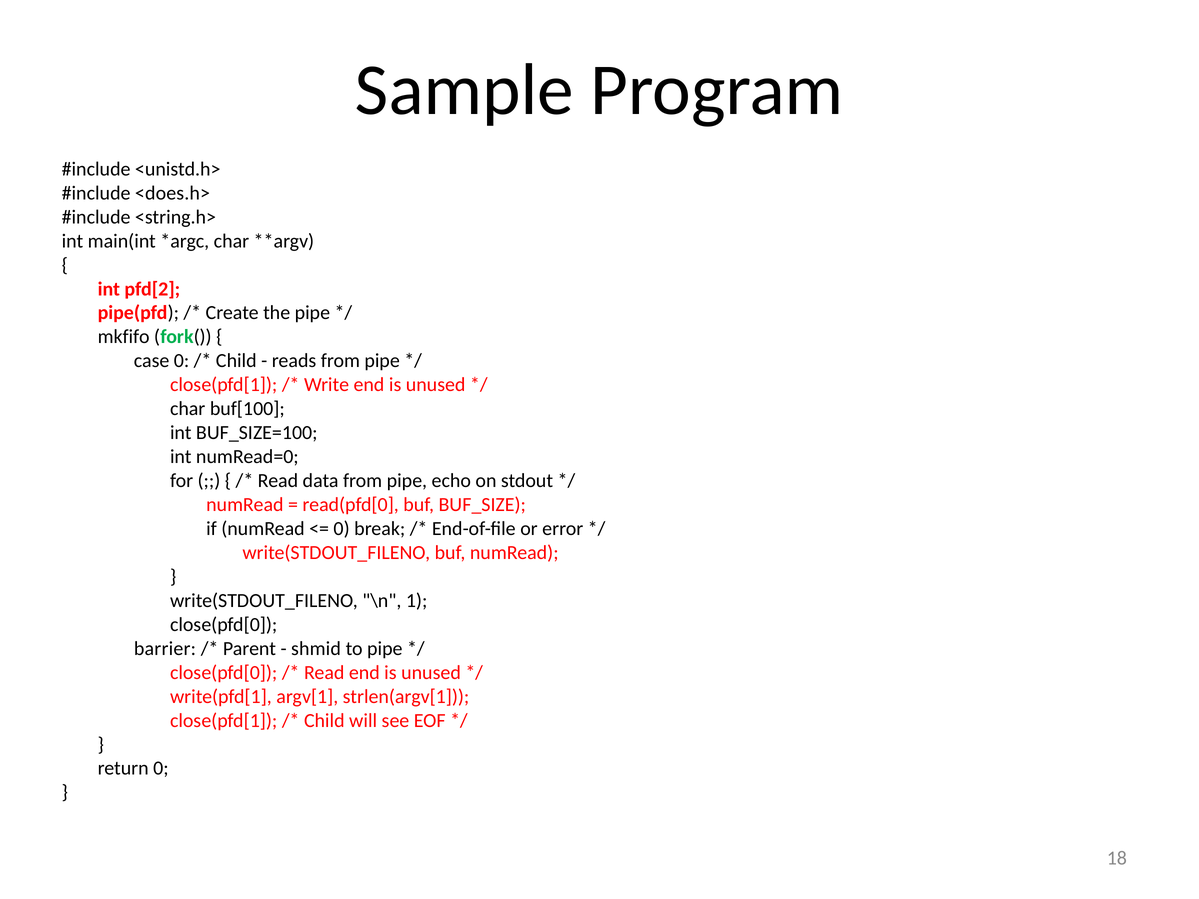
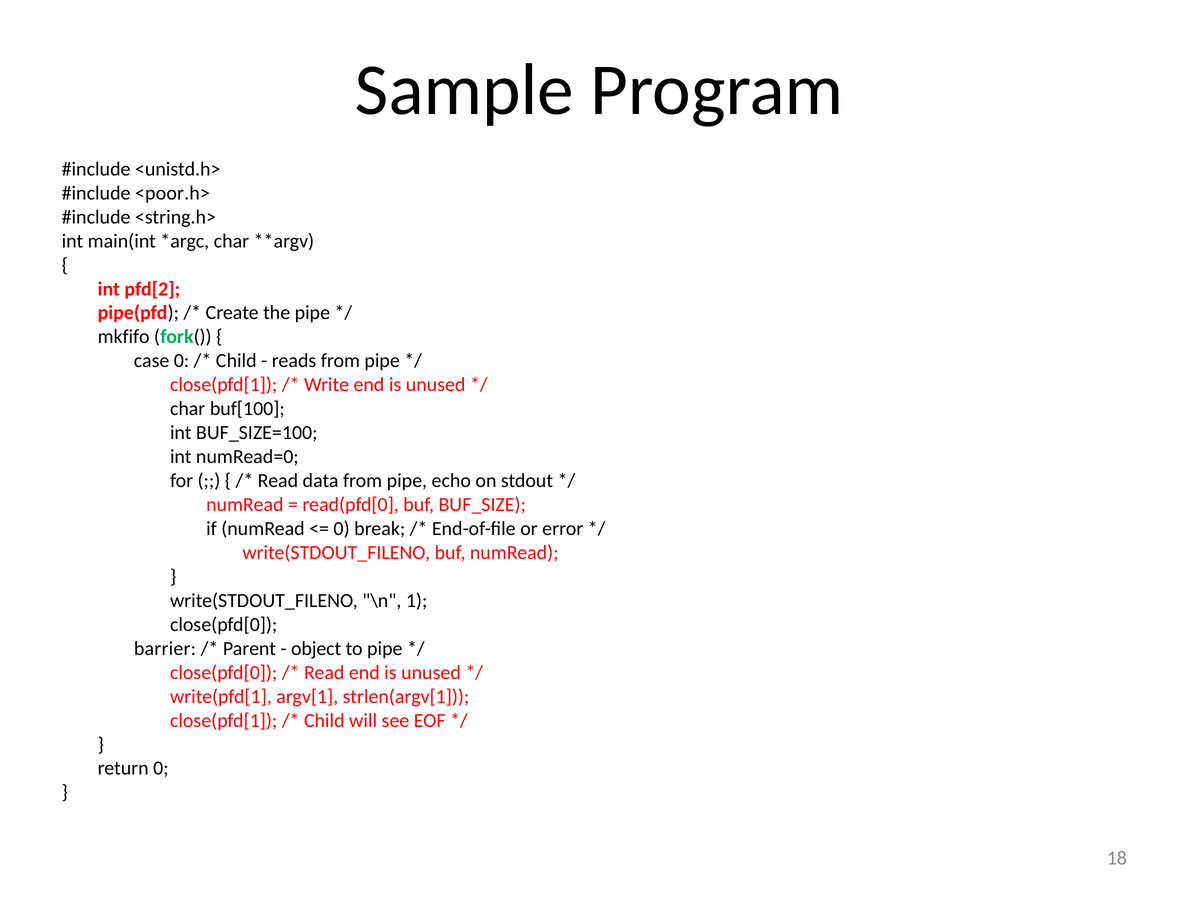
<does.h>: <does.h> -> <poor.h> (172, 193)
shmid: shmid -> object (316, 649)
